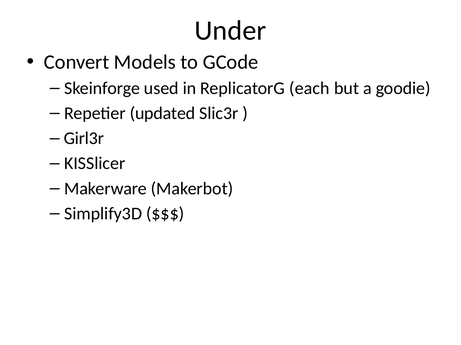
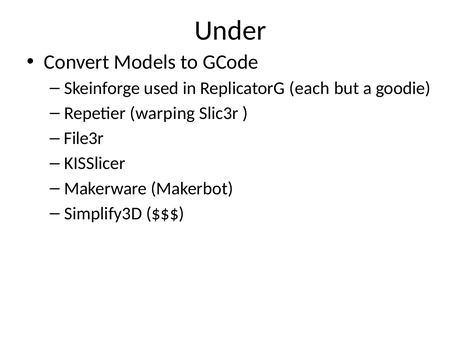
updated: updated -> warping (162, 114)
Girl3r: Girl3r -> File3r (84, 139)
